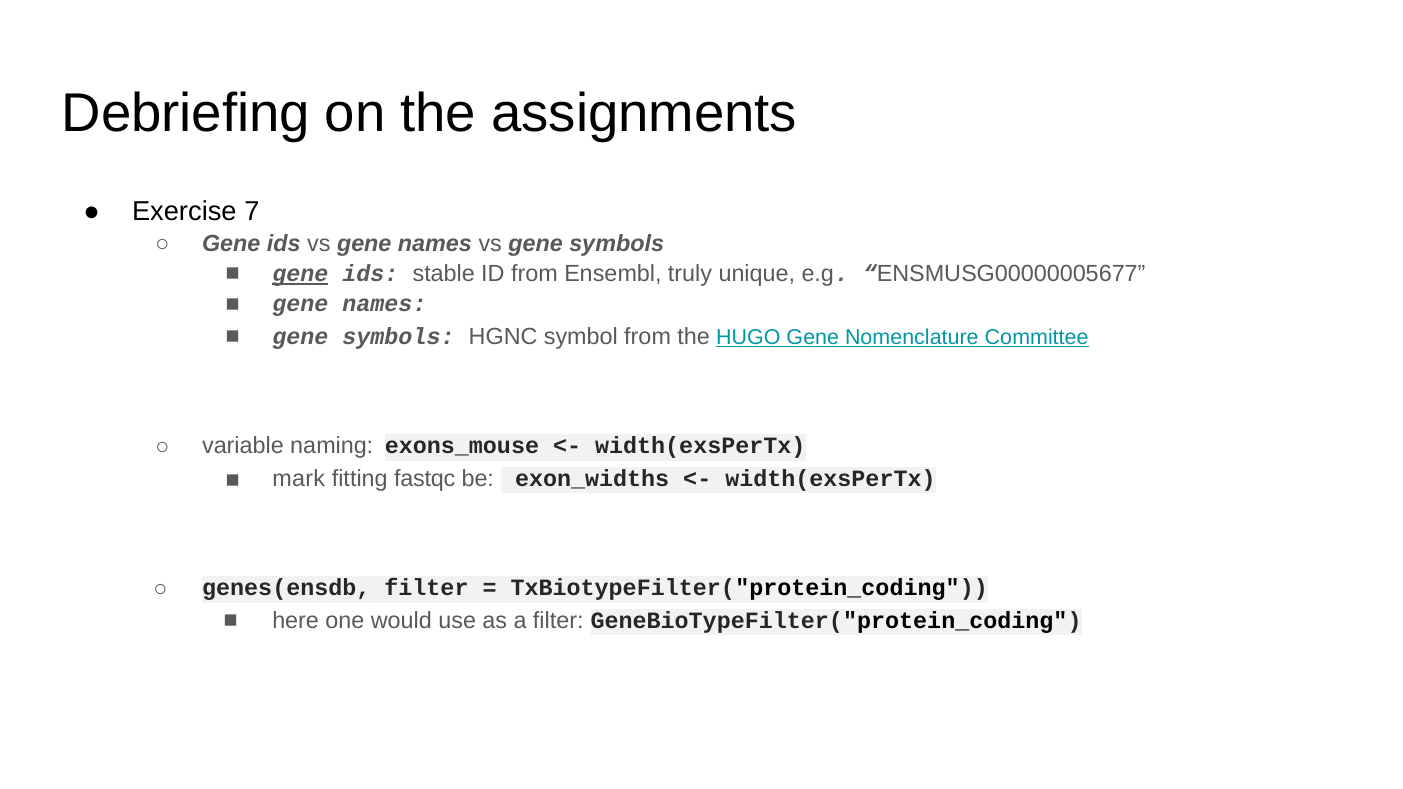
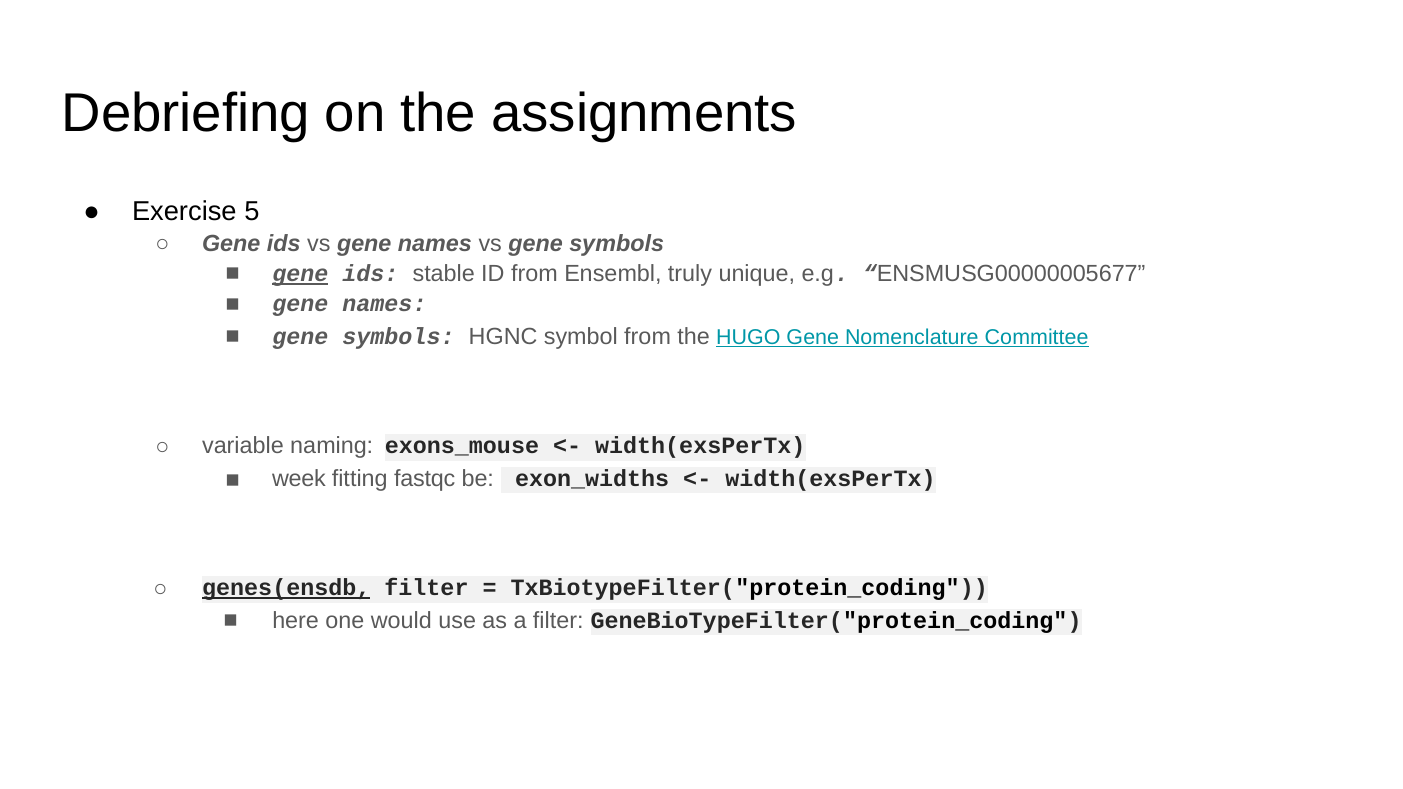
7: 7 -> 5 (252, 211)
mark: mark -> week (299, 479)
genes(ensdb underline: none -> present (286, 588)
